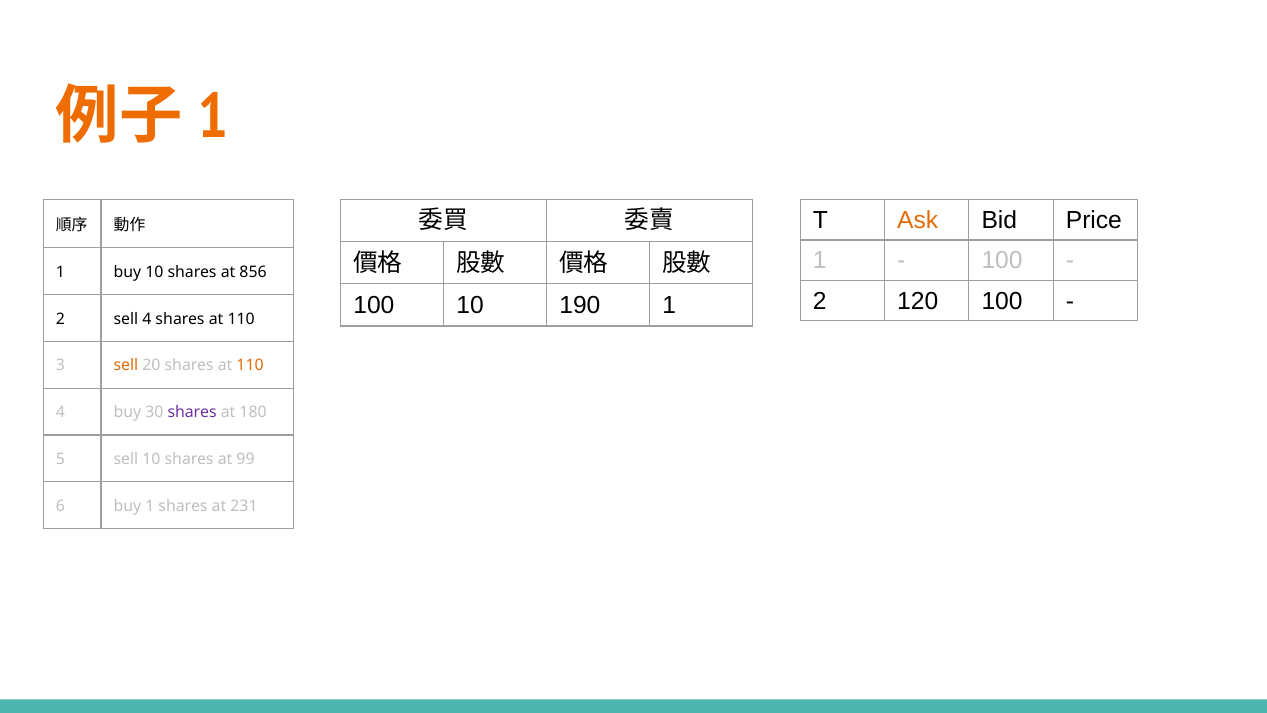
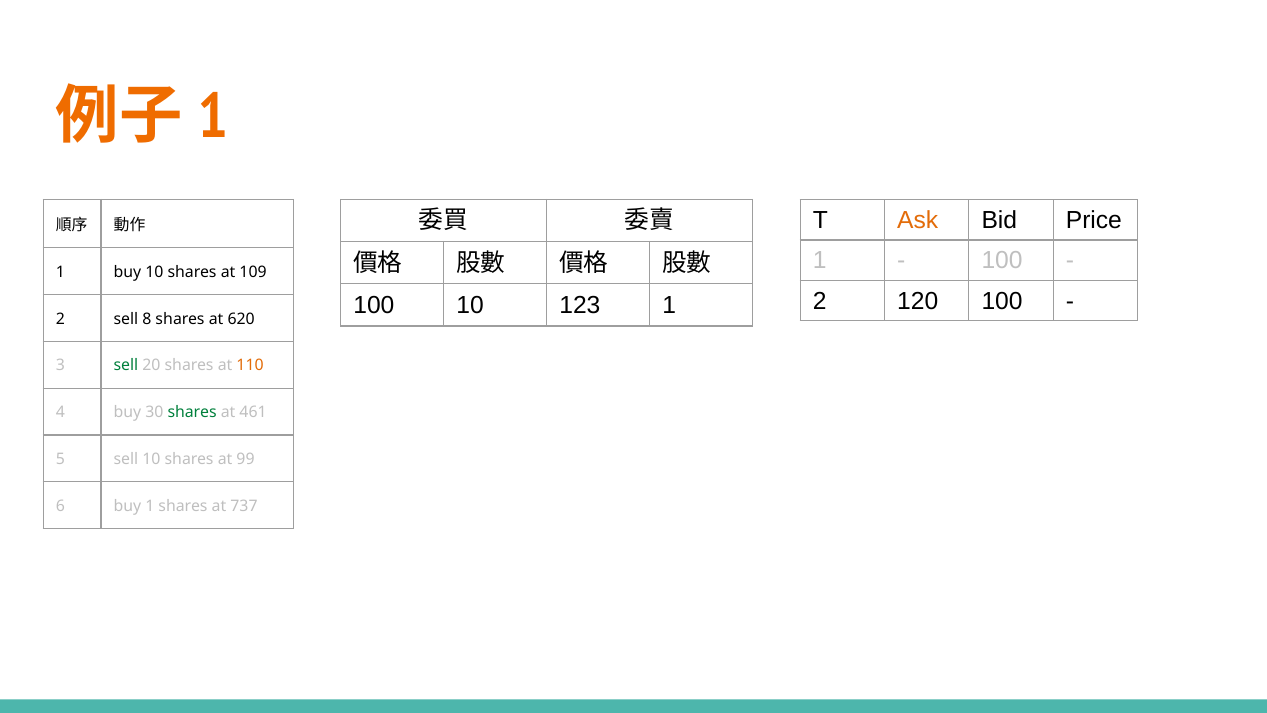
856: 856 -> 109 (253, 272)
190: 190 -> 123 (580, 305)
sell 4: 4 -> 8 (147, 319)
110: 110 -> 620 (241, 319)
sell colour: orange -> green (126, 365)
shares colour: purple -> green (192, 412)
180: 180 -> 461 (253, 412)
231: 231 -> 737 (244, 506)
